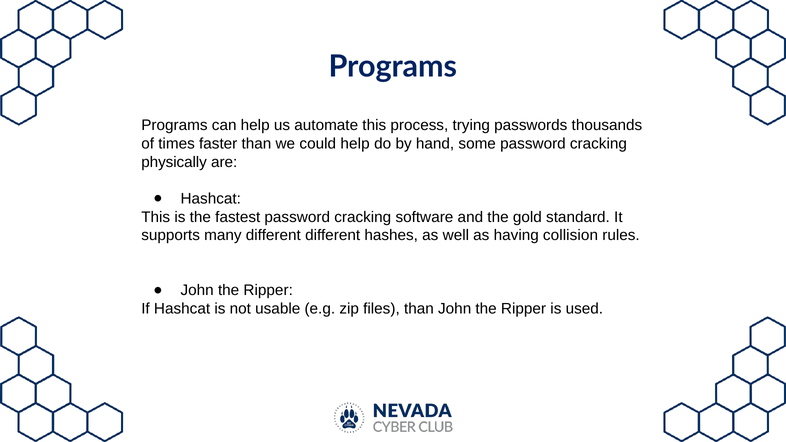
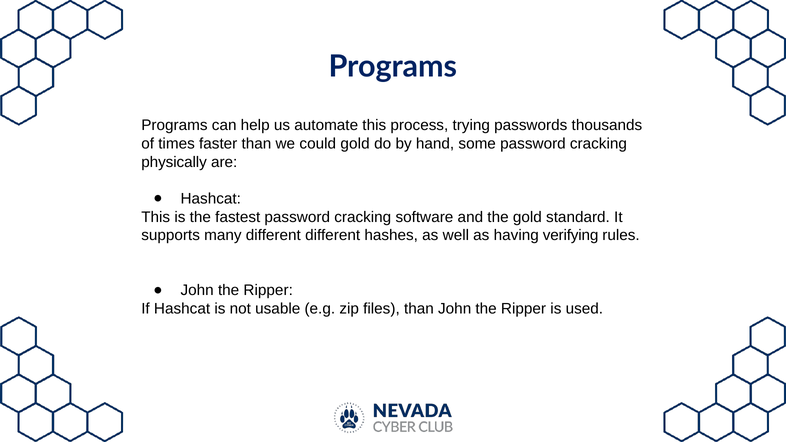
could help: help -> gold (355, 144)
collision: collision -> verifying (571, 235)
